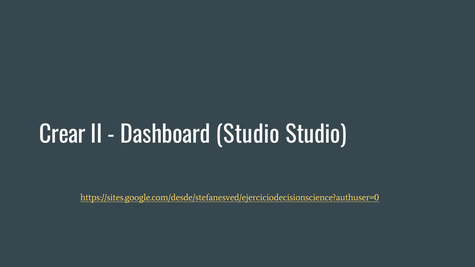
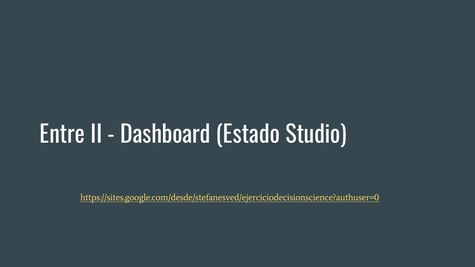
Crear: Crear -> Entre (62, 135)
Dashboard Studio: Studio -> Estado (248, 135)
